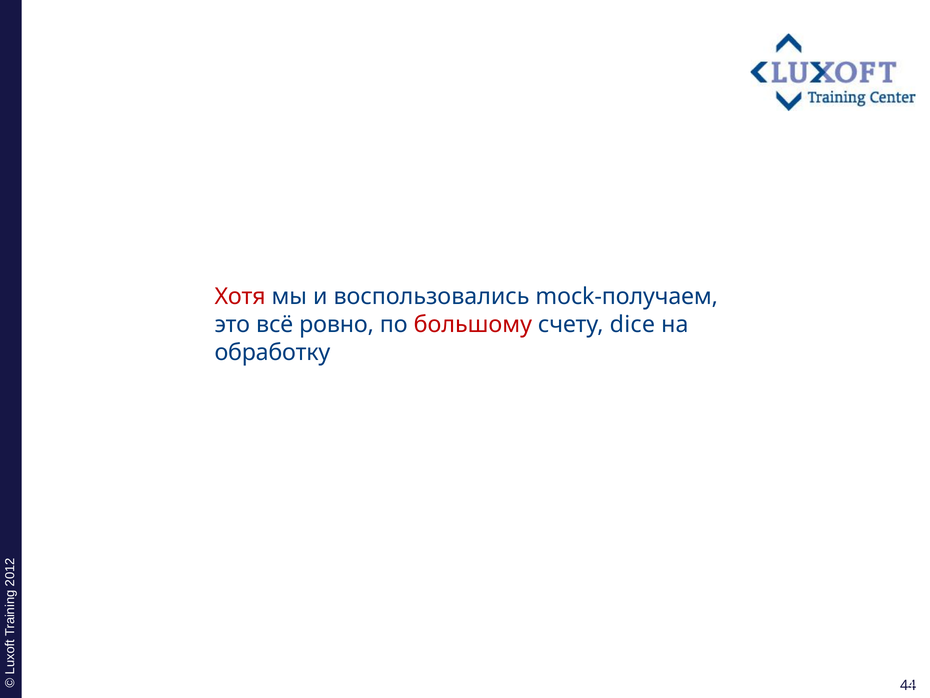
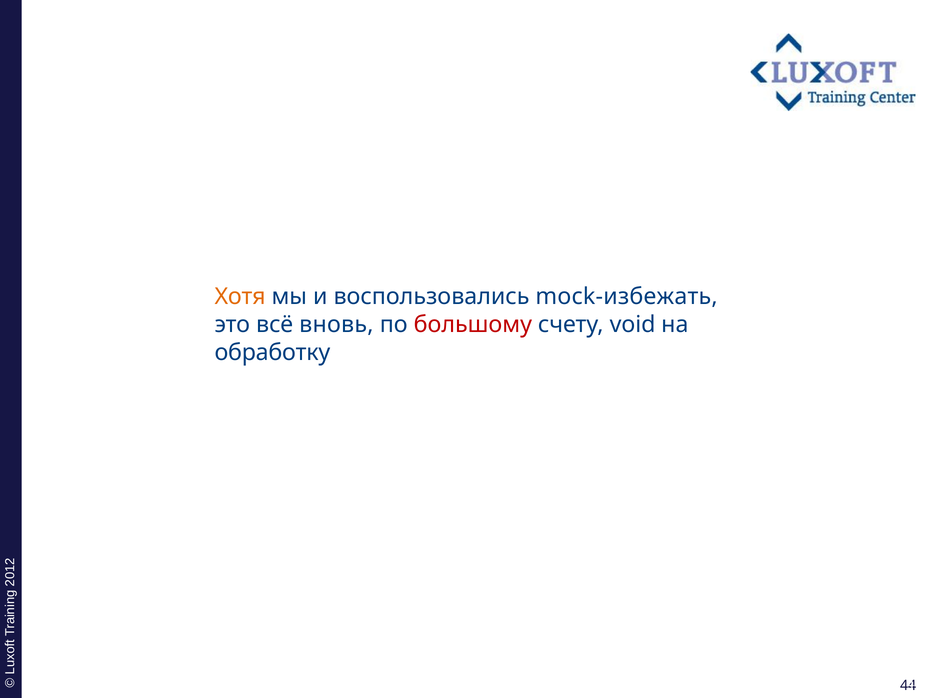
Хотя colour: red -> orange (240, 296)
mock-получаем: mock-получаем -> mock-избежать (627, 296)
ровно: ровно -> вновь (336, 324)
dice: dice -> void (633, 324)
